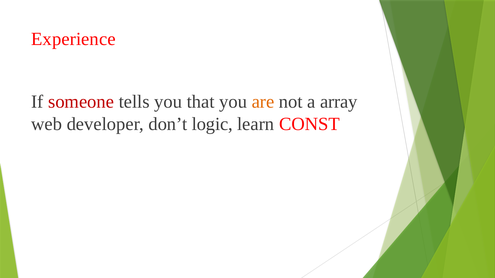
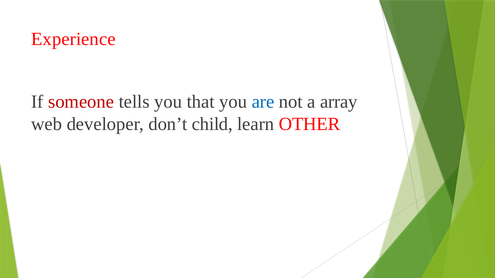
are colour: orange -> blue (263, 102)
logic: logic -> child (212, 124)
CONST: CONST -> OTHER (309, 124)
